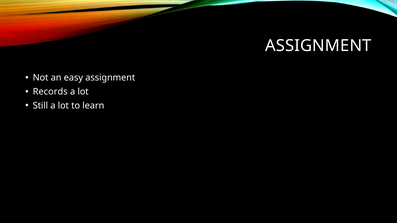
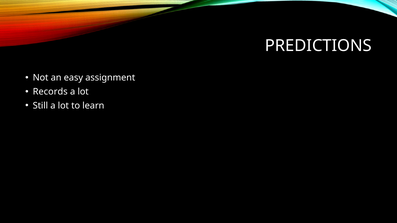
ASSIGNMENT: ASSIGNMENT -> PREDICTIONS (318, 46)
